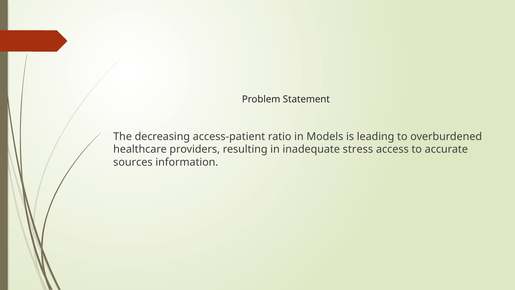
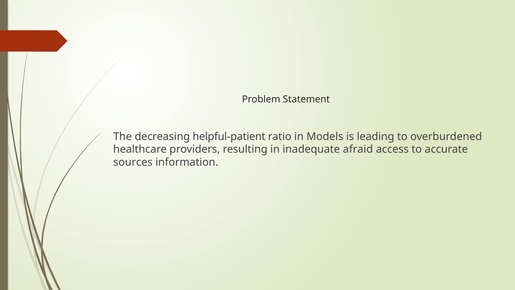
access-patient: access-patient -> helpful-patient (229, 136)
stress: stress -> afraid (358, 149)
